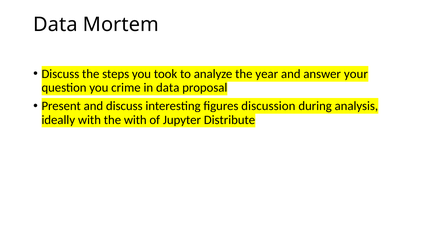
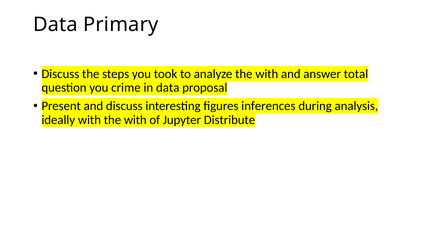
Mortem: Mortem -> Primary (121, 25)
year: year -> with (267, 74)
your: your -> total (356, 74)
discussion: discussion -> inferences (268, 106)
